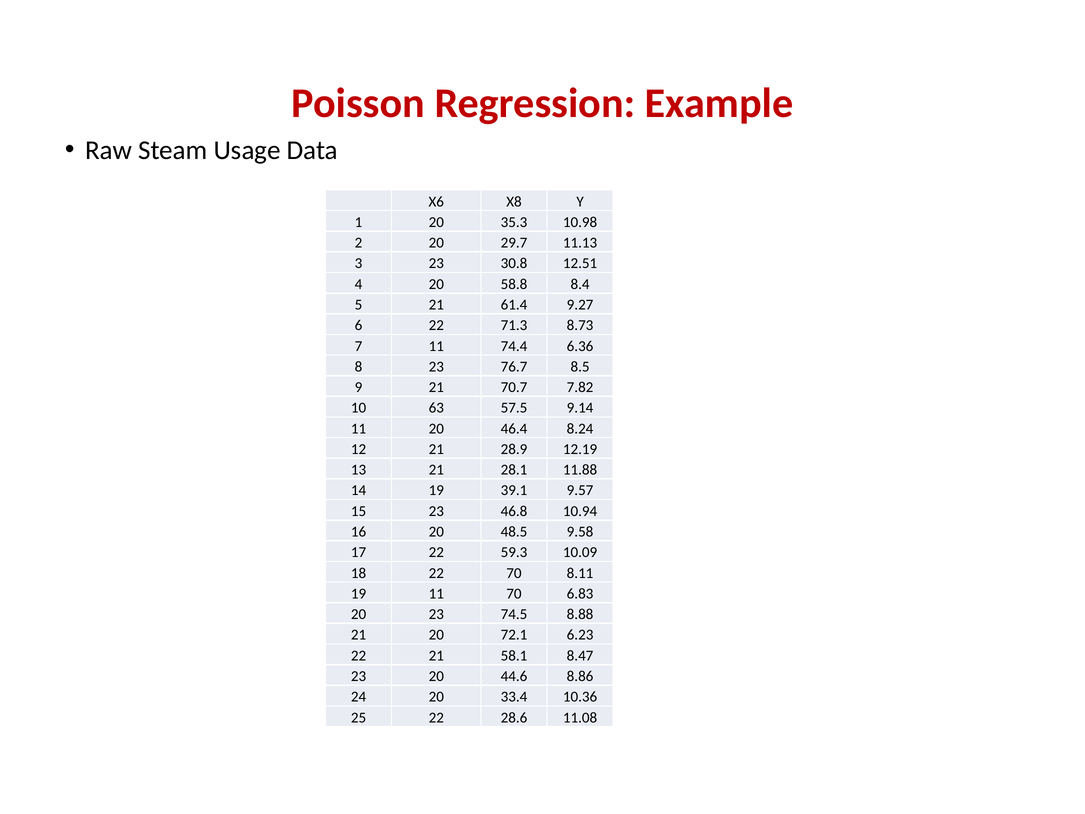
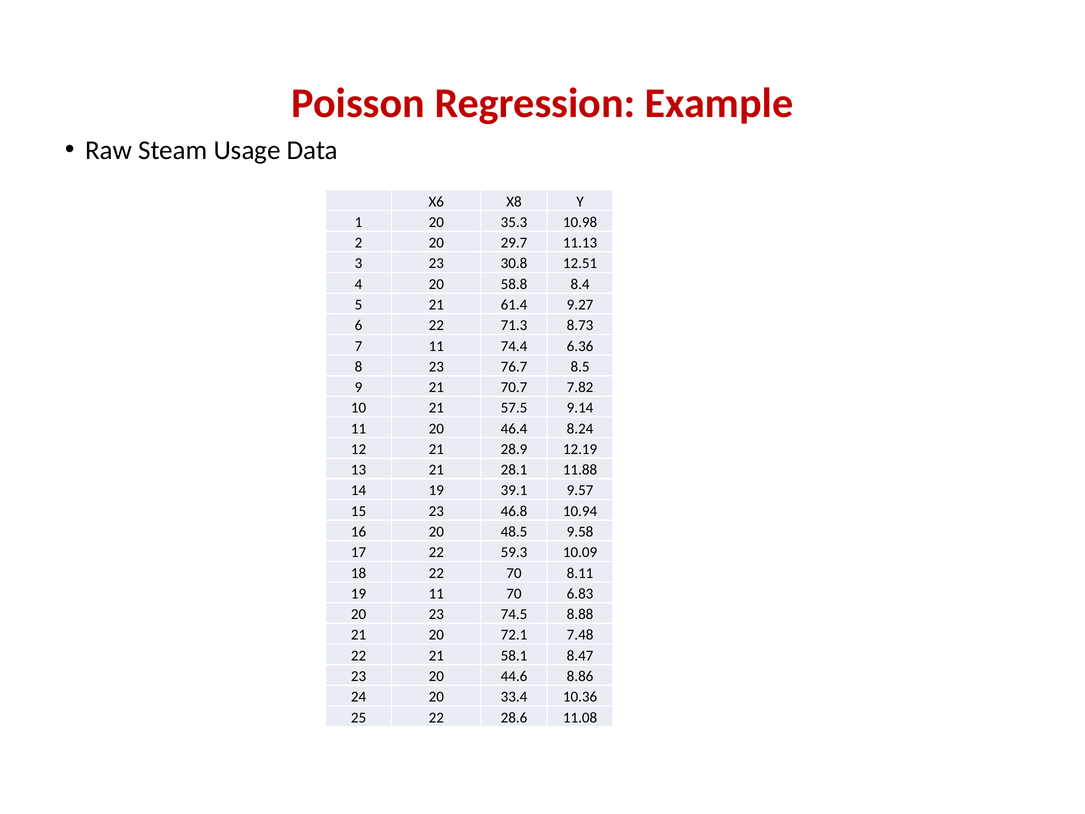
10 63: 63 -> 21 (436, 408)
6.23: 6.23 -> 7.48 (580, 635)
